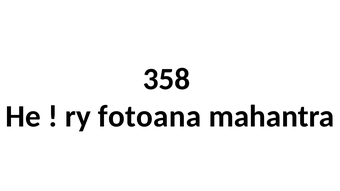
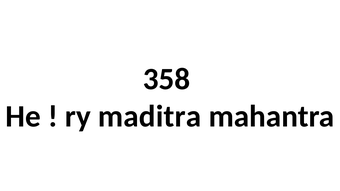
fotoana: fotoana -> maditra (150, 116)
